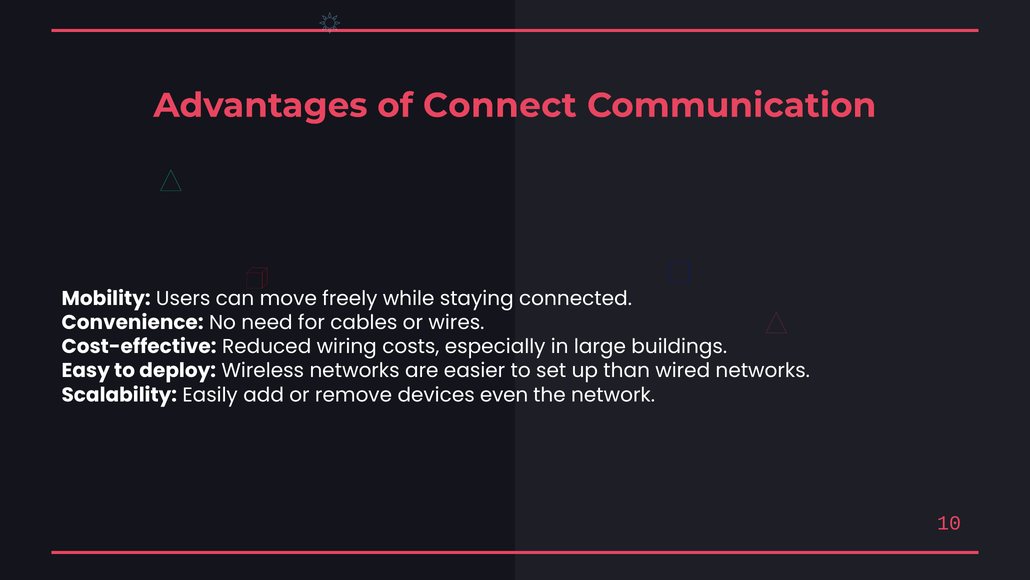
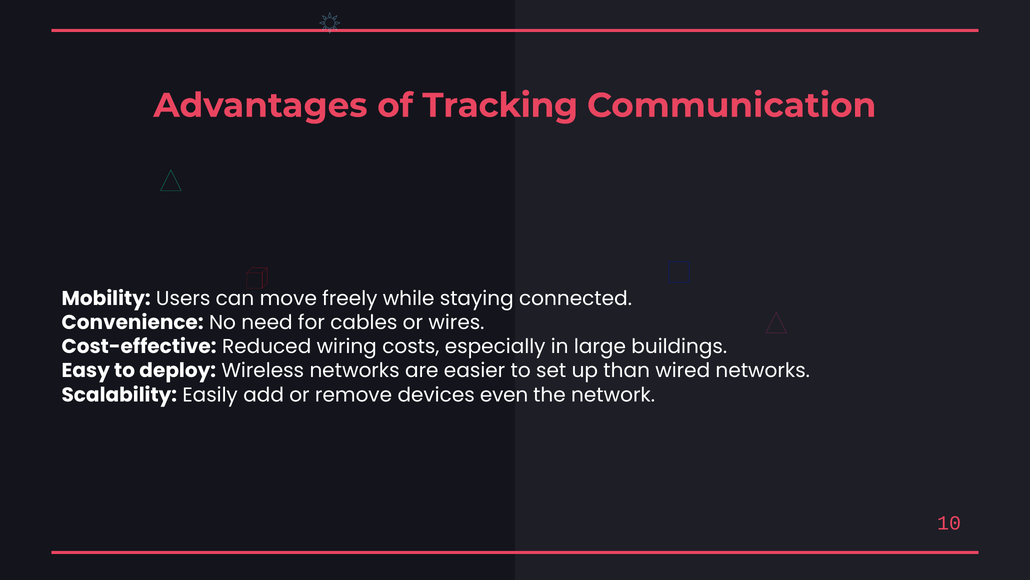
Connect: Connect -> Tracking (500, 105)
